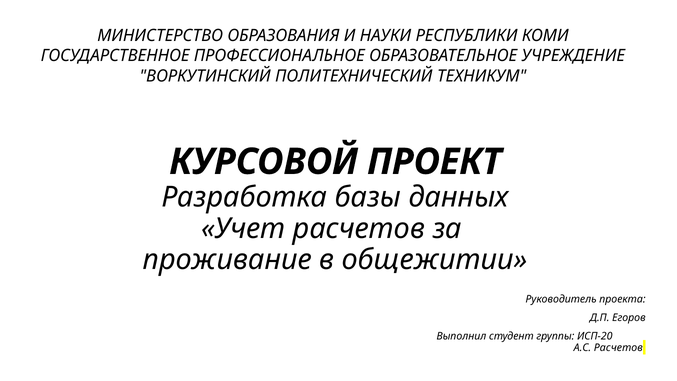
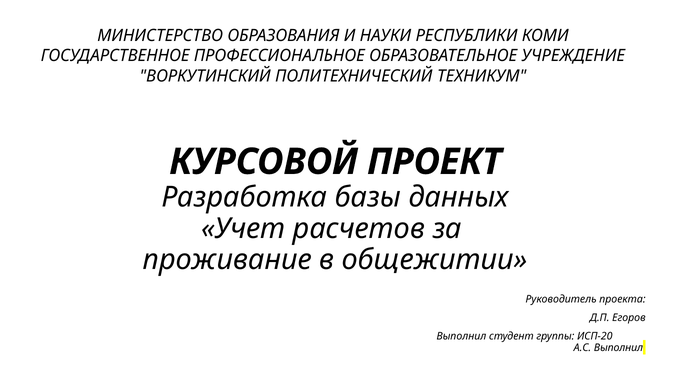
А.С Расчетов: Расчетов -> Выполнил (619, 348)
